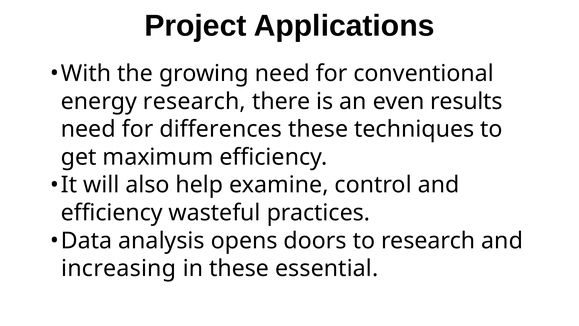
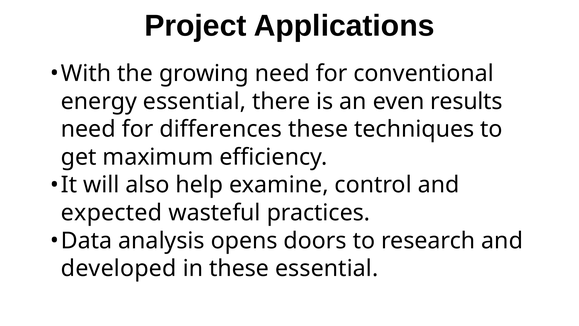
energy research: research -> essential (194, 101)
efficiency: efficiency -> expected (112, 213)
increasing: increasing -> developed (119, 268)
